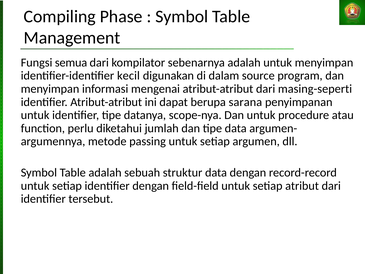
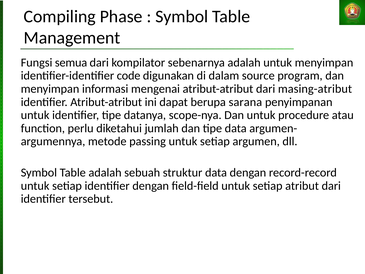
kecil: kecil -> code (129, 76)
masing-seperti: masing-seperti -> masing-atribut (315, 89)
